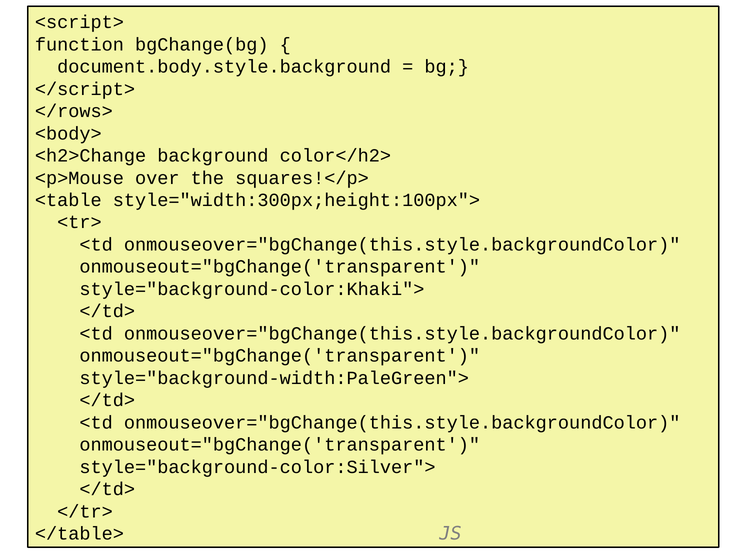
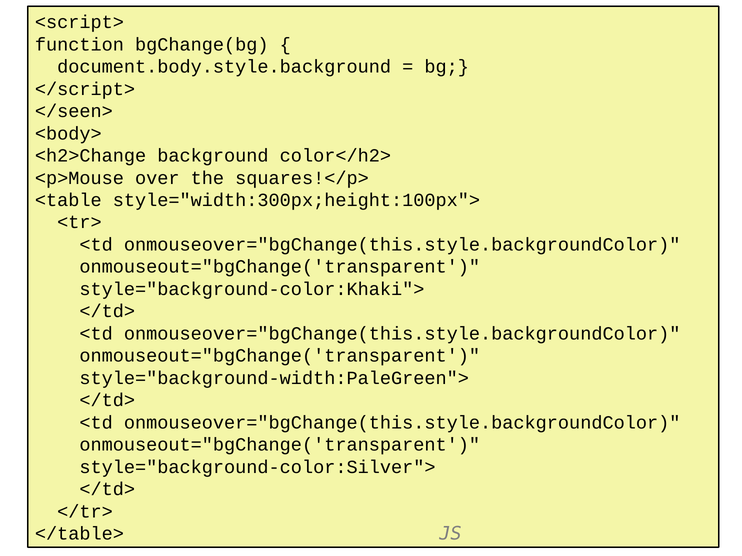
</rows>: </rows> -> </seen> (74, 111)
